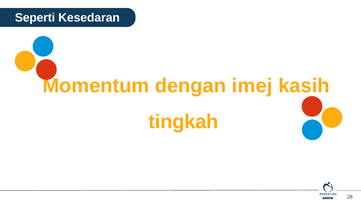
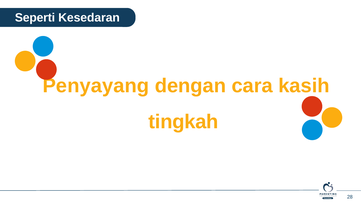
Momentum: Momentum -> Penyayang (96, 86)
imej: imej -> cara (252, 86)
